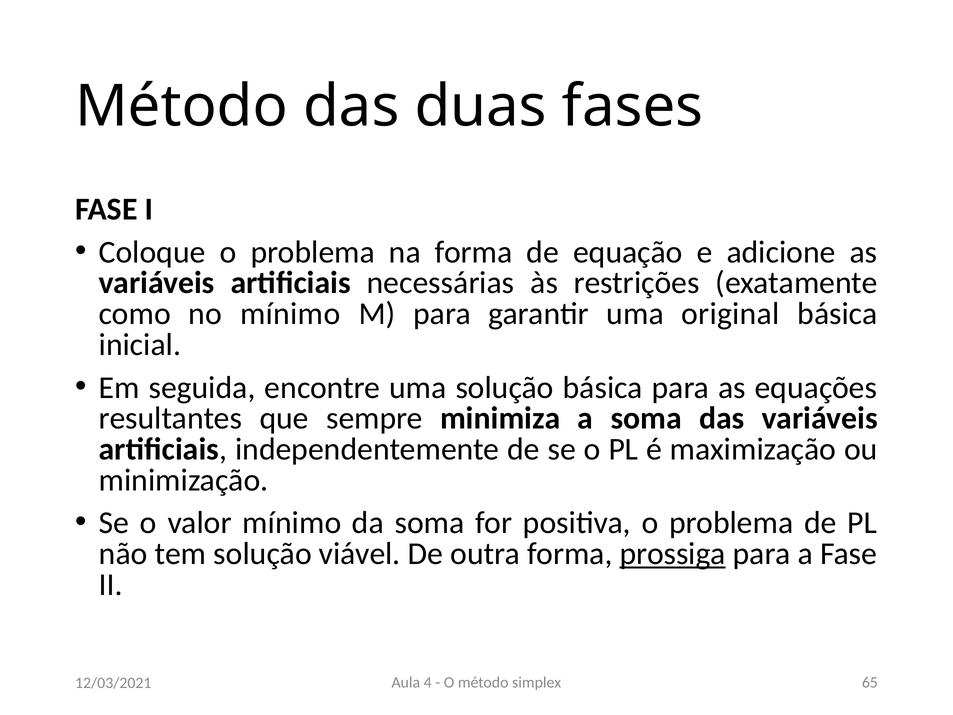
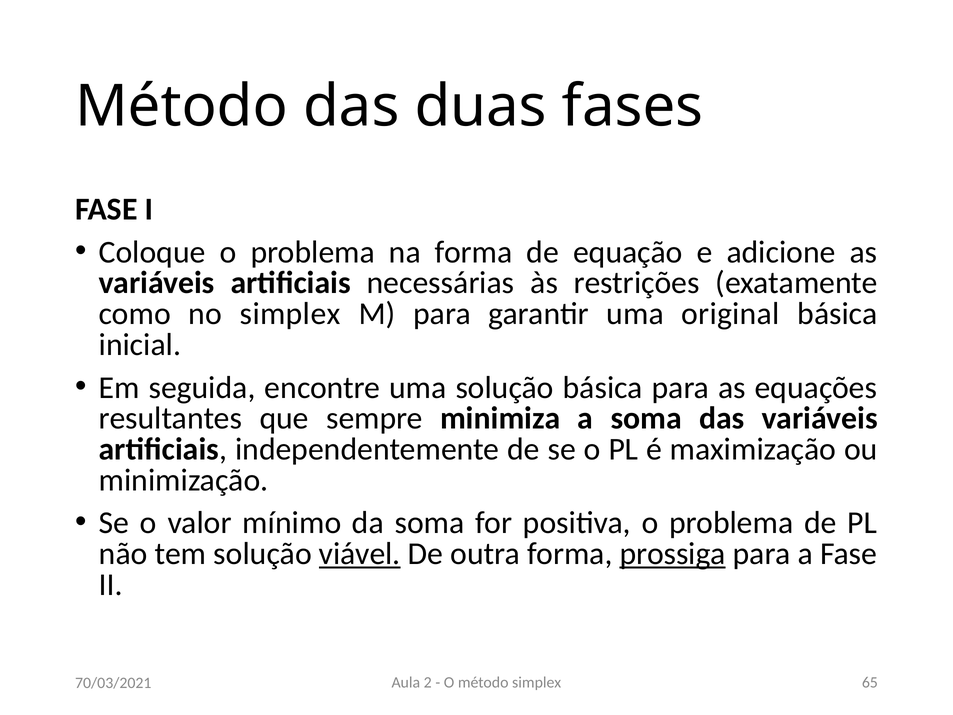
no mínimo: mínimo -> simplex (290, 314)
viável underline: none -> present (360, 554)
4: 4 -> 2 (428, 682)
12/03/2021: 12/03/2021 -> 70/03/2021 (113, 683)
